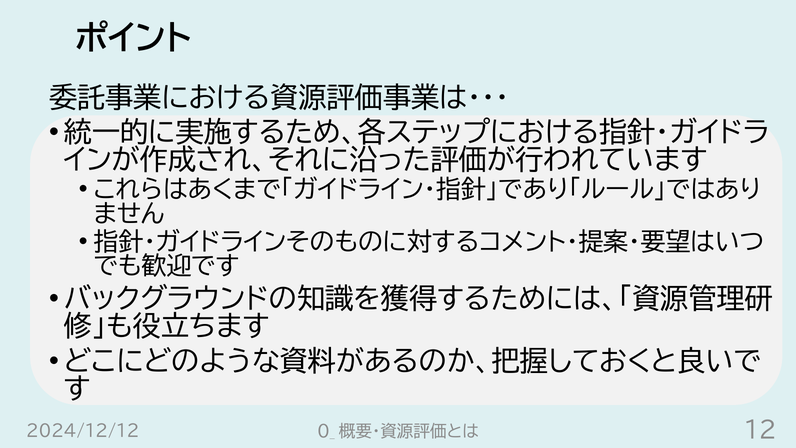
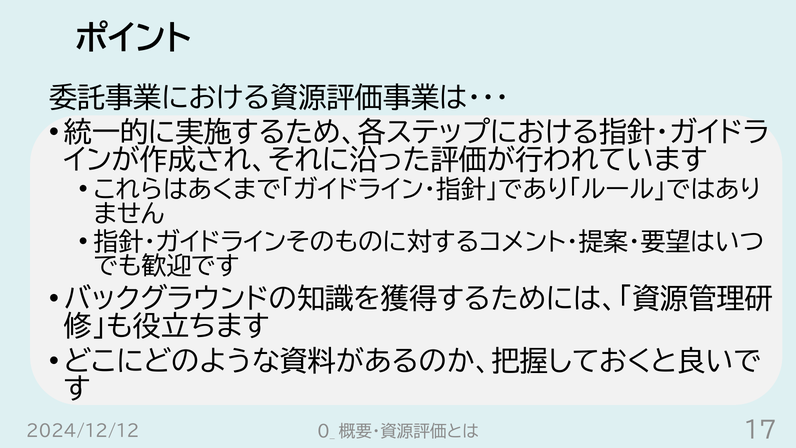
12: 12 -> 17 (760, 430)
